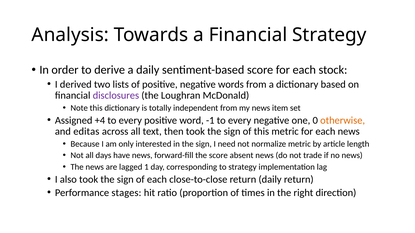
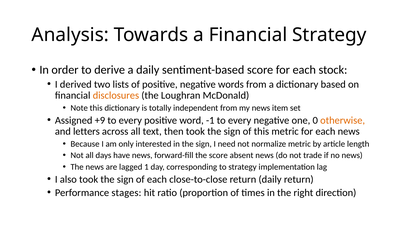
disclosures colour: purple -> orange (116, 96)
+4: +4 -> +9 (100, 121)
editas: editas -> letters (86, 132)
